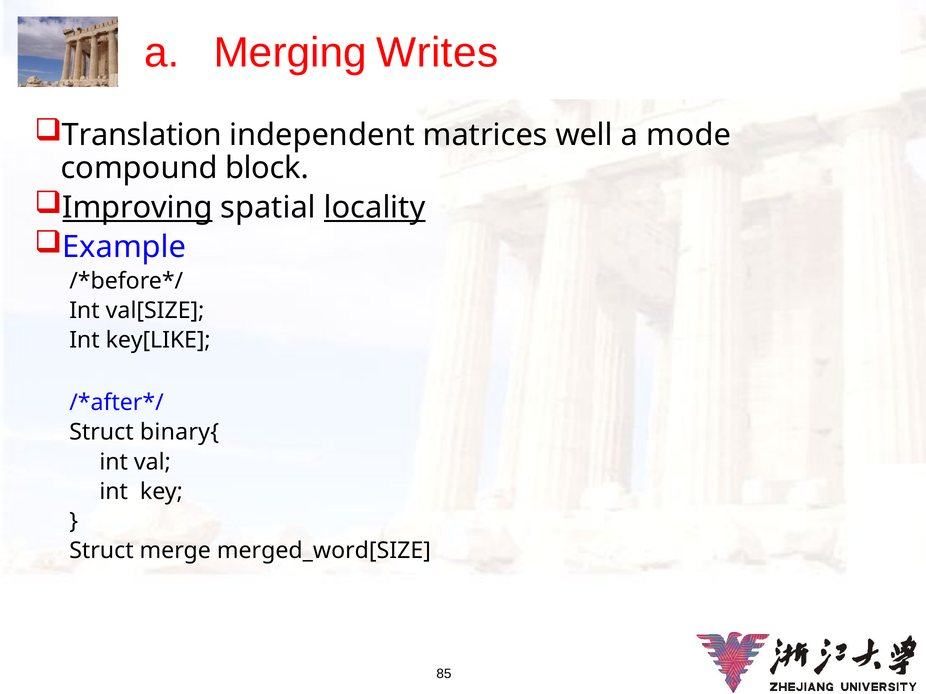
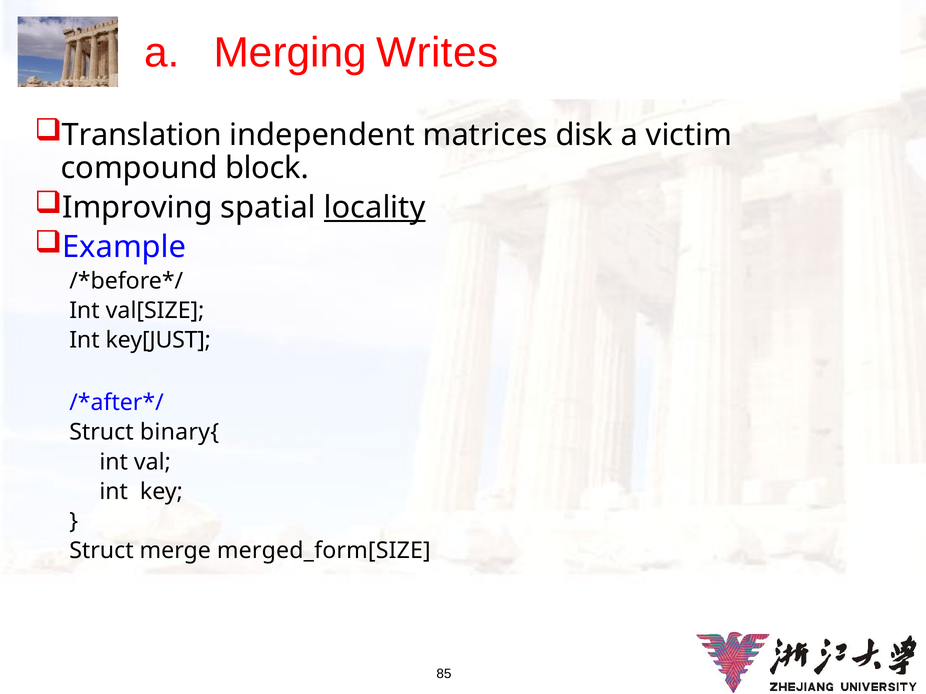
well: well -> disk (584, 135)
mode: mode -> victim (689, 135)
Improving underline: present -> none (137, 208)
key[LIKE: key[LIKE -> key[JUST (158, 340)
merged_word[SIZE: merged_word[SIZE -> merged_form[SIZE (324, 551)
